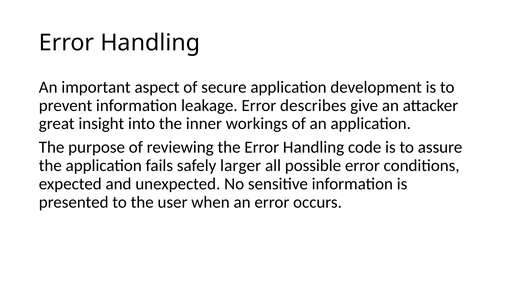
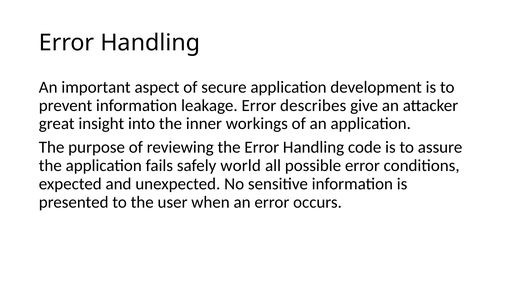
larger: larger -> world (241, 166)
